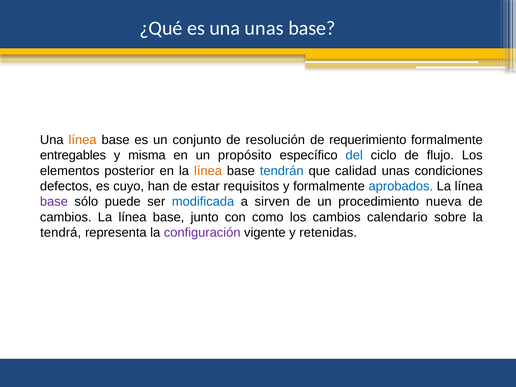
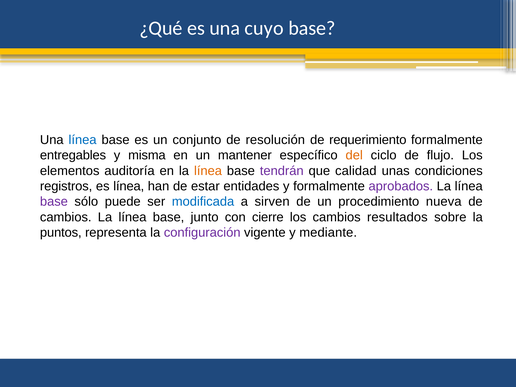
una unas: unas -> cuyo (264, 28)
línea colour: orange -> blue (83, 140)
propósito: propósito -> mantener (245, 155)
del colour: blue -> orange (354, 155)
posterior: posterior -> auditoría (130, 171)
tendrán colour: blue -> purple (282, 171)
defectos: defectos -> registros (66, 186)
es cuyo: cuyo -> línea (129, 186)
requisitos: requisitos -> entidades (251, 186)
aprobados colour: blue -> purple (401, 186)
como: como -> cierre (268, 217)
calendario: calendario -> resultados (397, 217)
tendrá: tendrá -> puntos (61, 233)
retenidas: retenidas -> mediante (328, 233)
